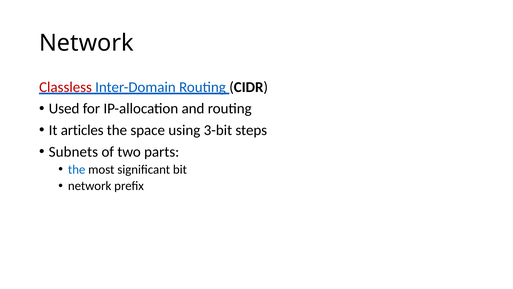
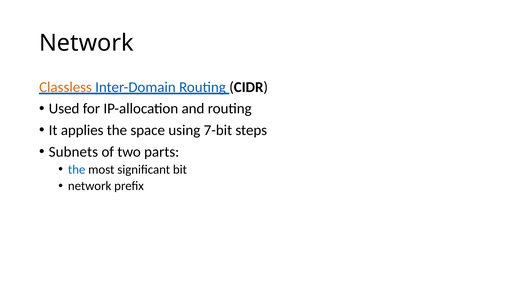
Classless colour: red -> orange (65, 87)
articles: articles -> applies (82, 130)
3-bit: 3-bit -> 7-bit (218, 130)
